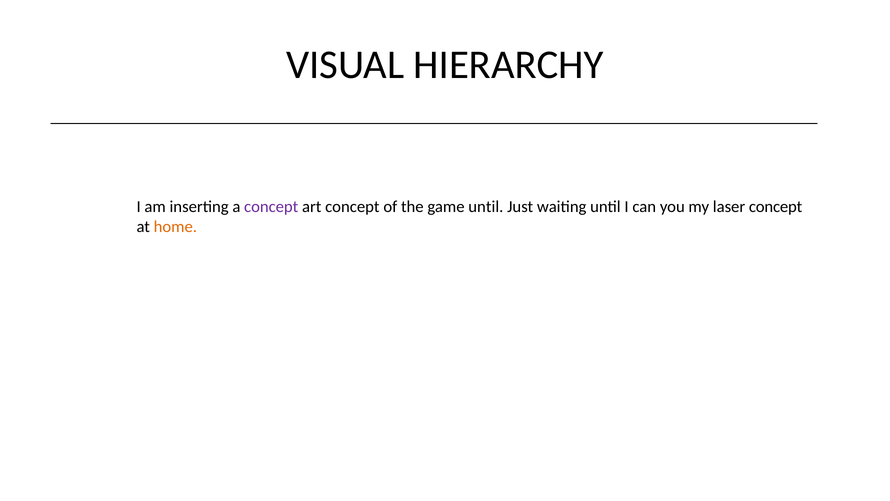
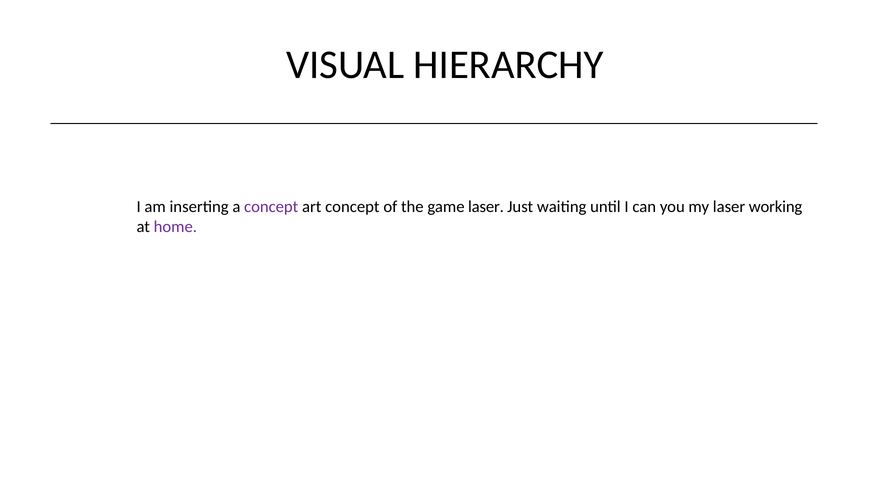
game until: until -> laser (486, 206)
laser concept: concept -> working (776, 206)
home colour: orange -> purple (175, 226)
